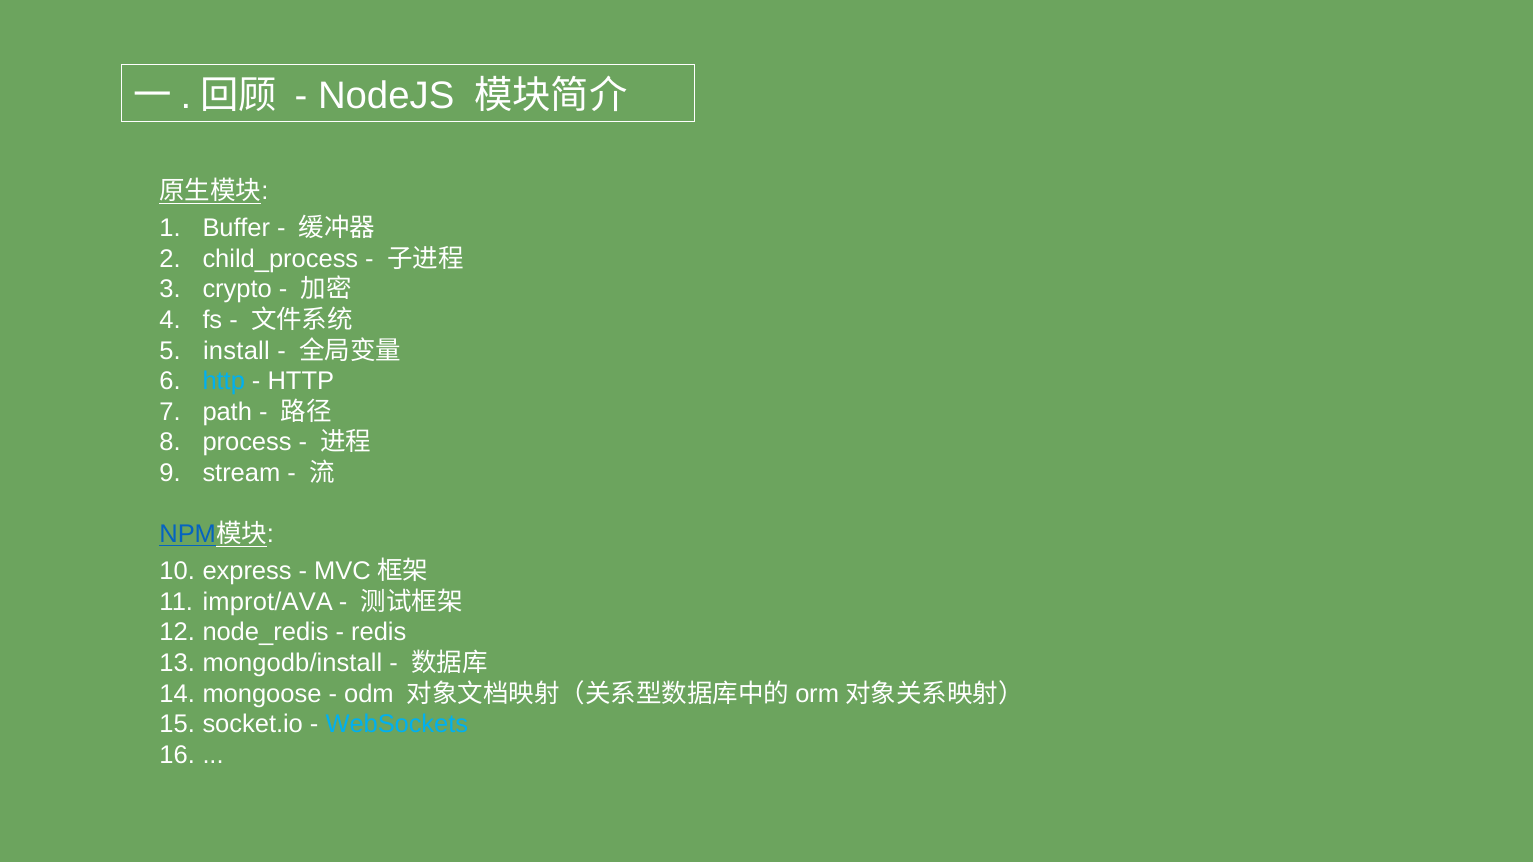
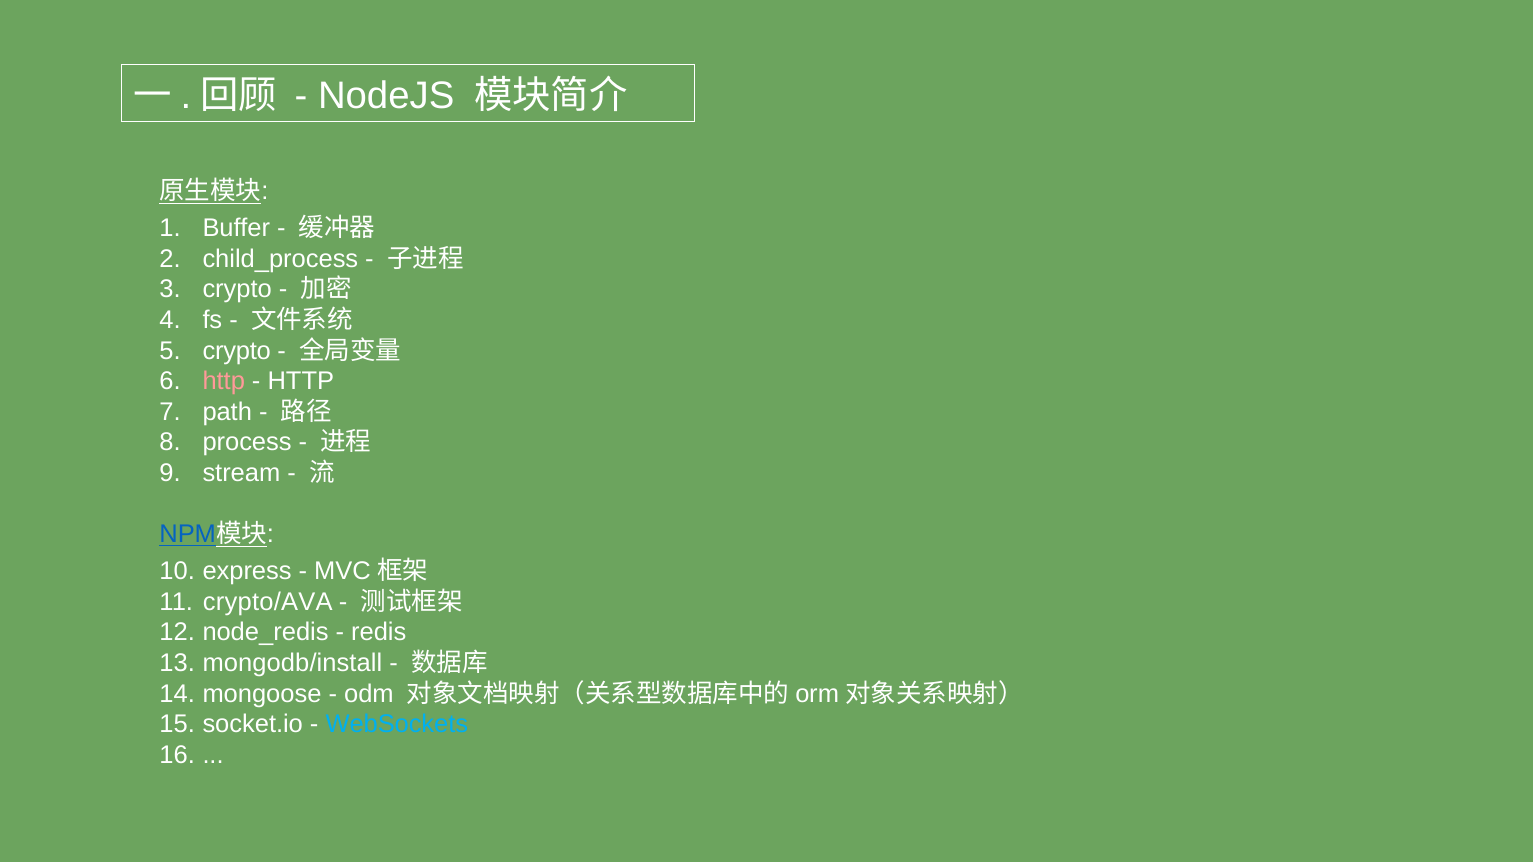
install: install -> crypto (237, 351)
http colour: light blue -> pink (224, 381)
improt/AVA: improt/AVA -> crypto/AVA (268, 602)
